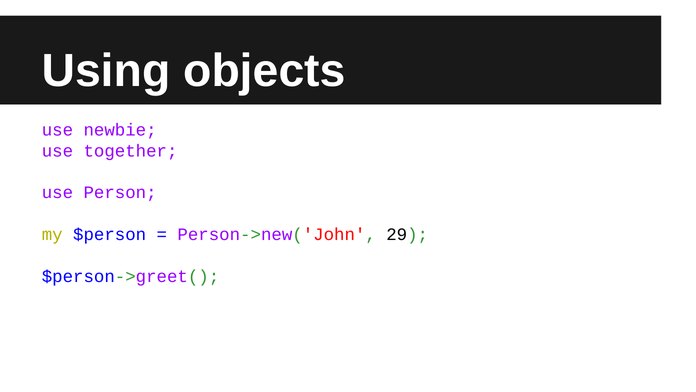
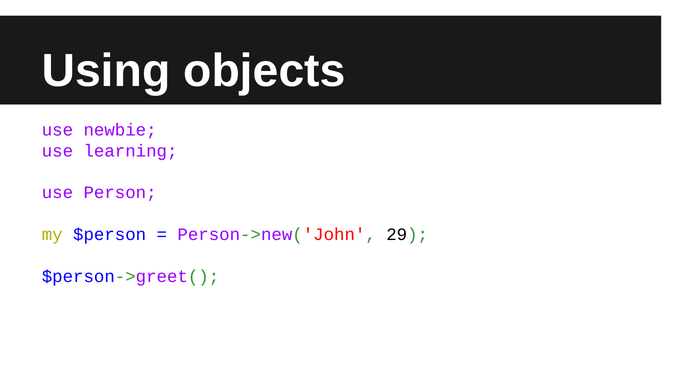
together: together -> learning (131, 151)
